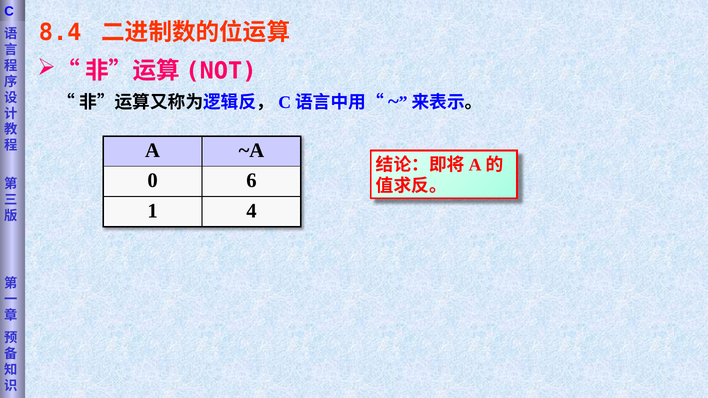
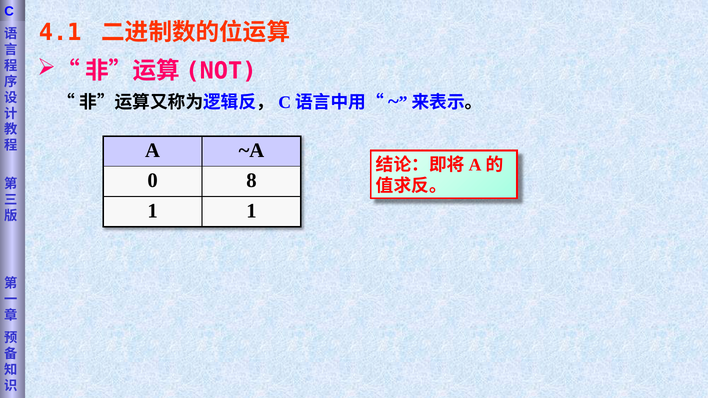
8.4: 8.4 -> 4.1 (60, 33)
6: 6 -> 8 (251, 181)
1 4: 4 -> 1 (251, 211)
